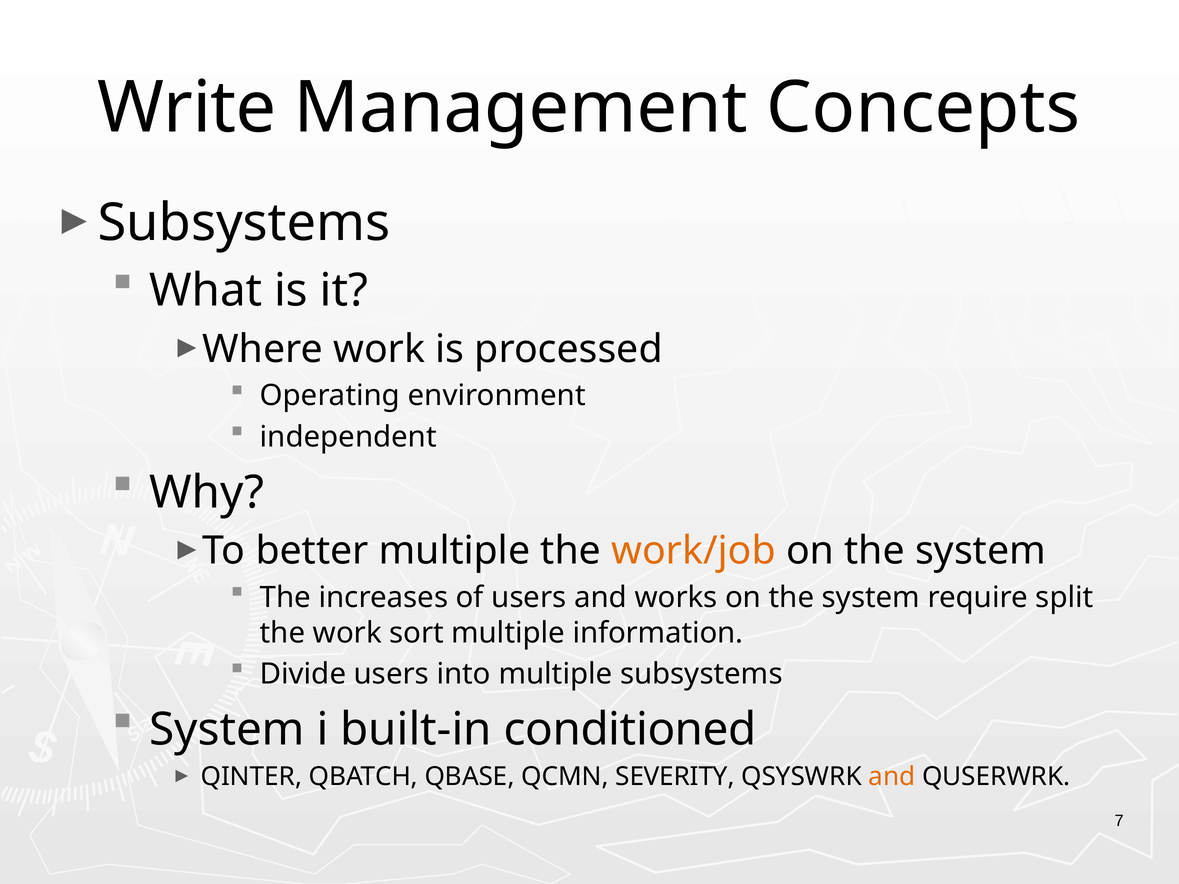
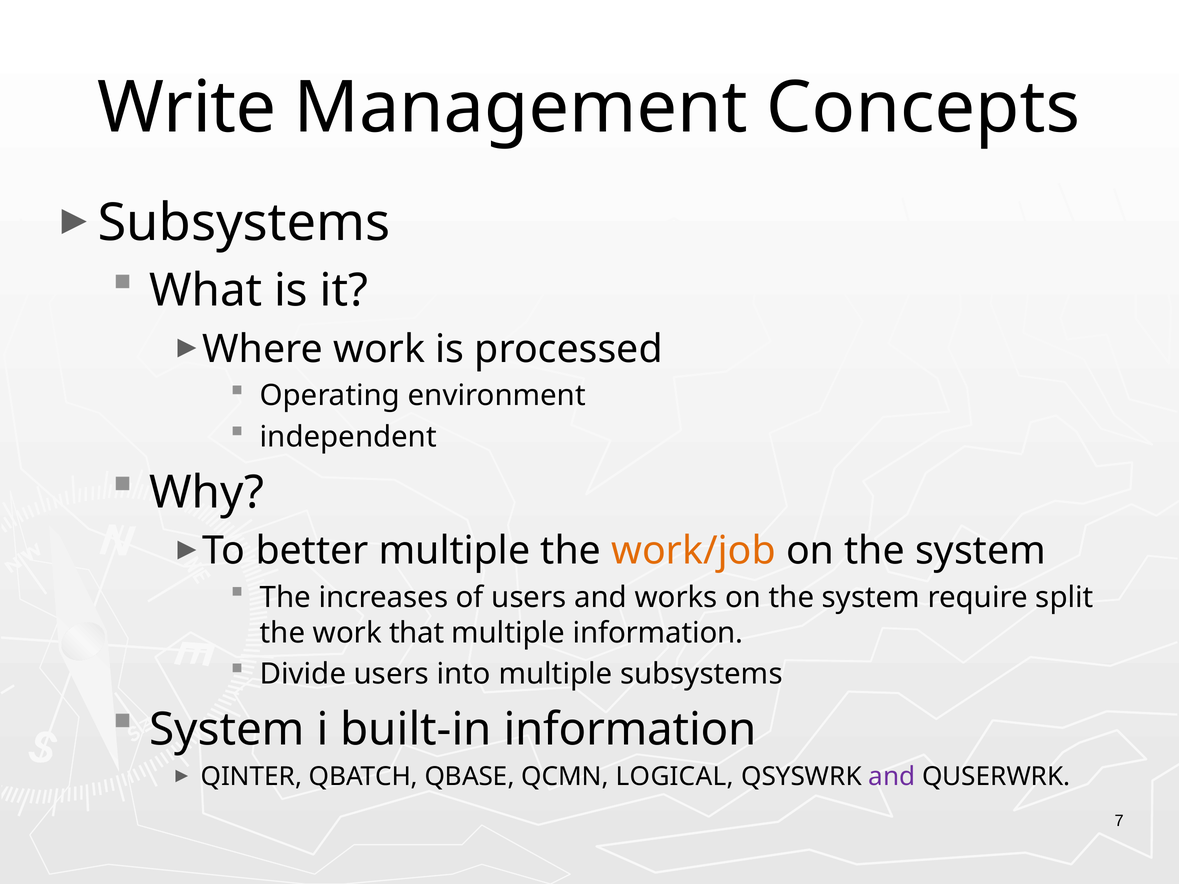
sort: sort -> that (417, 633)
built-in conditioned: conditioned -> information (630, 730)
SEVERITY: SEVERITY -> LOGICAL (675, 777)
and colour: orange -> purple (892, 777)
